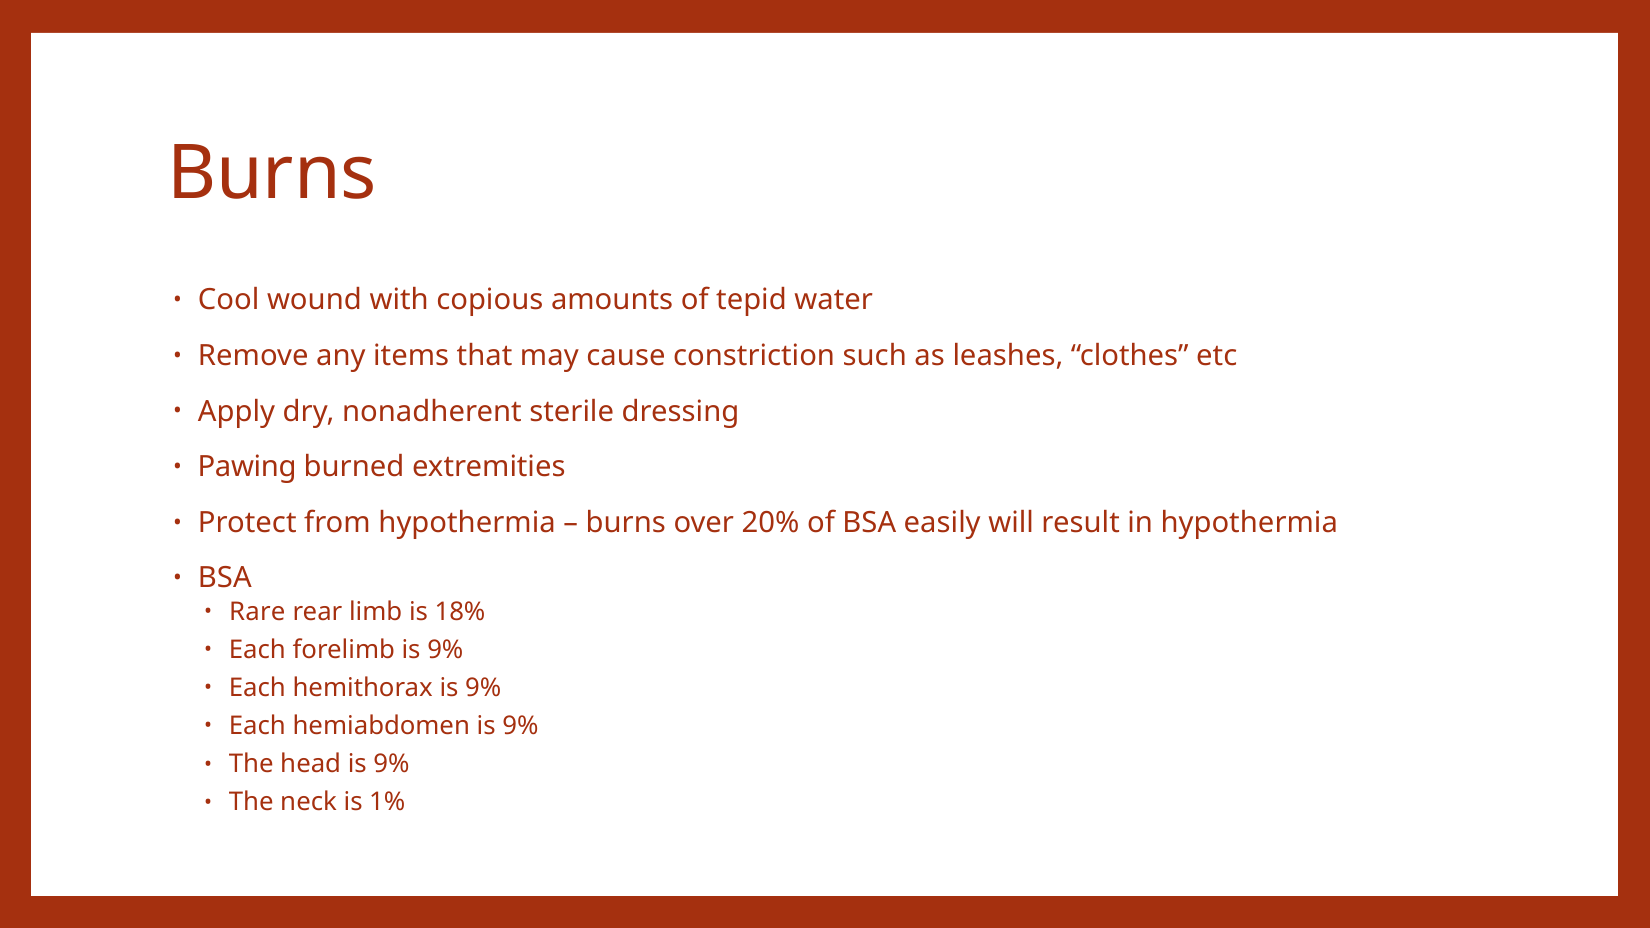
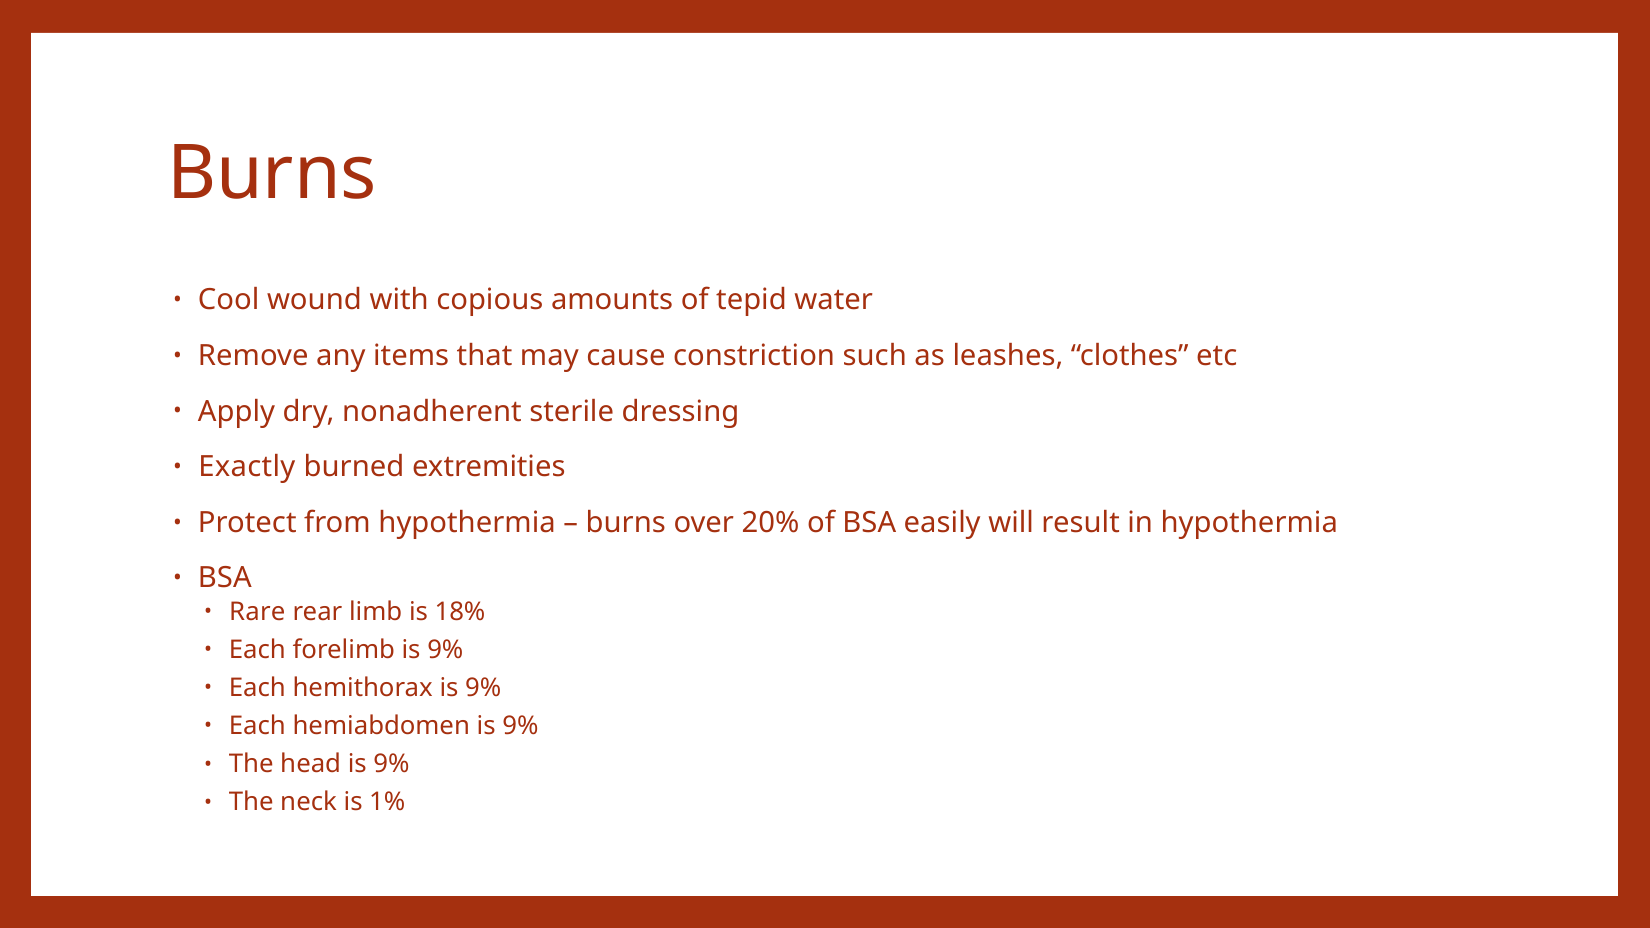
Pawing: Pawing -> Exactly (247, 467)
